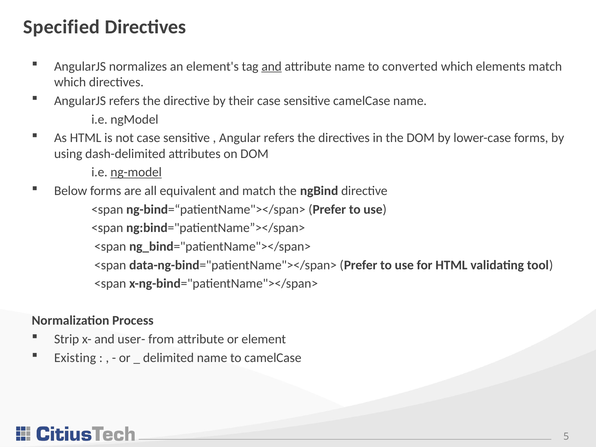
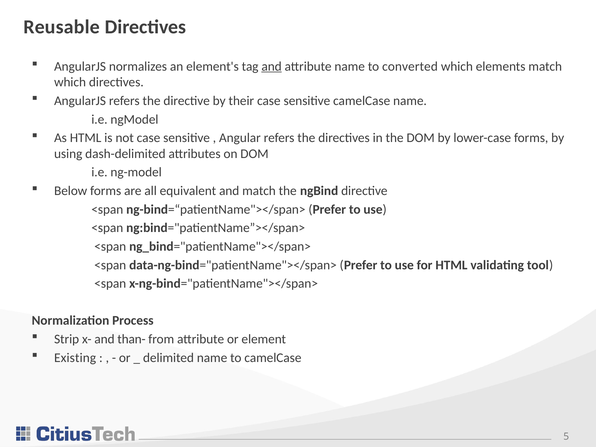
Specified: Specified -> Reusable (62, 27)
ng-model underline: present -> none (136, 172)
user-: user- -> than- (131, 339)
